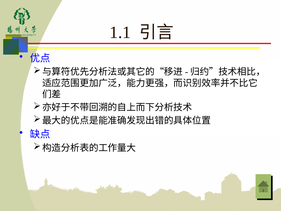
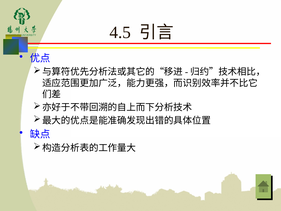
1.1: 1.1 -> 4.5 (120, 32)
